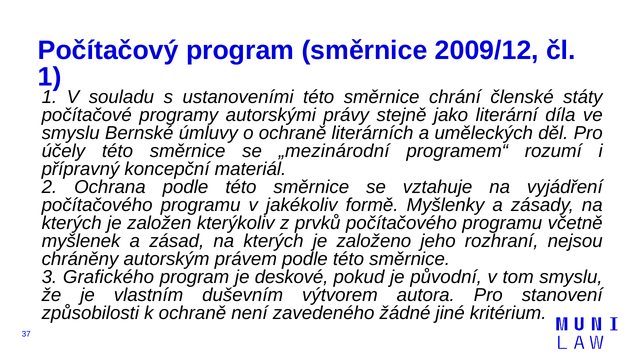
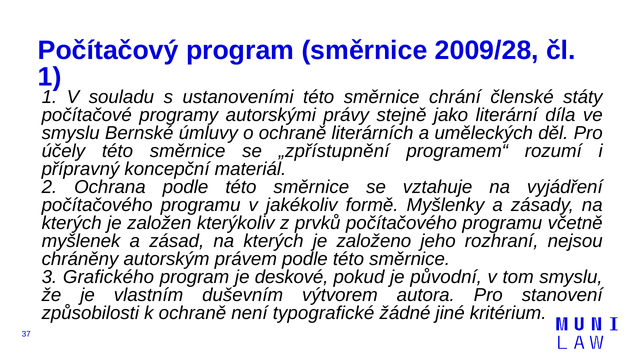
2009/12: 2009/12 -> 2009/28 (487, 50)
„mezinárodní: „mezinárodní -> „zpřístupnění (334, 151)
zavedeného: zavedeného -> typografické (324, 314)
